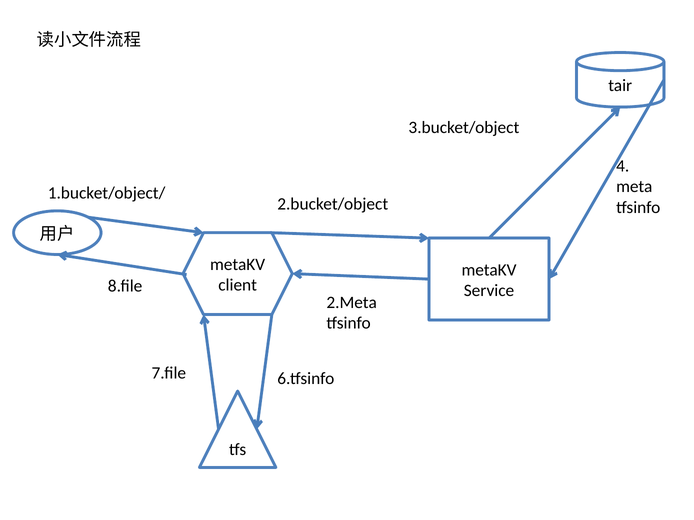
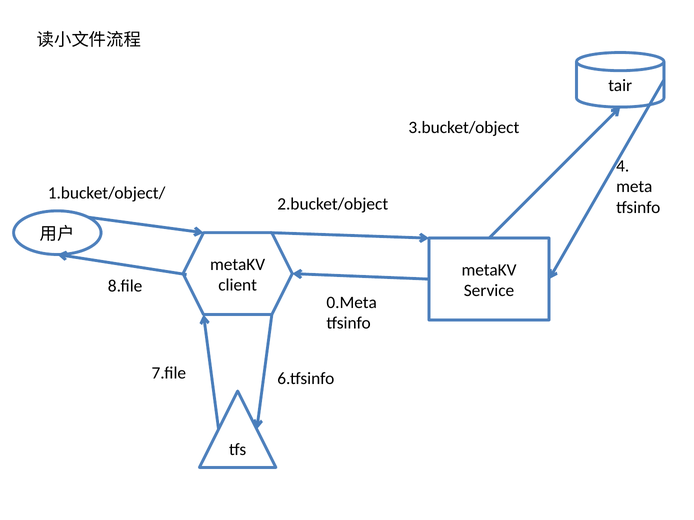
2.Meta: 2.Meta -> 0.Meta (352, 303)
